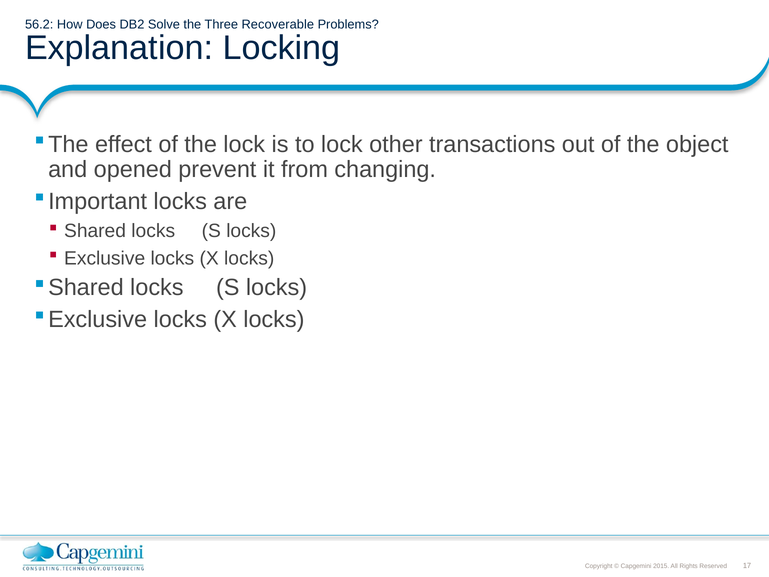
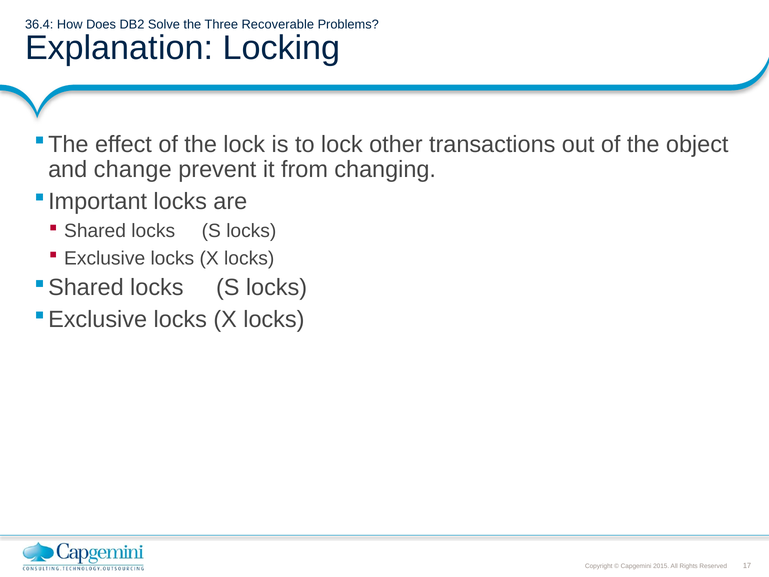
56.2: 56.2 -> 36.4 (39, 24)
opened: opened -> change (133, 170)
